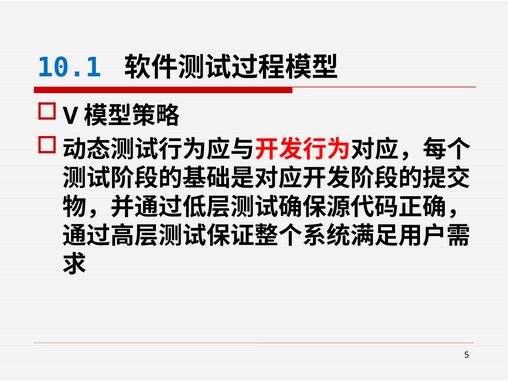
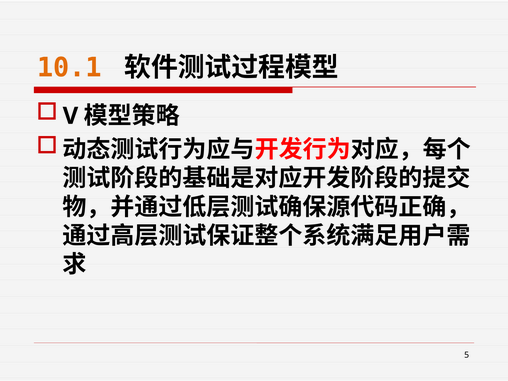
10.1 colour: blue -> orange (69, 68)
